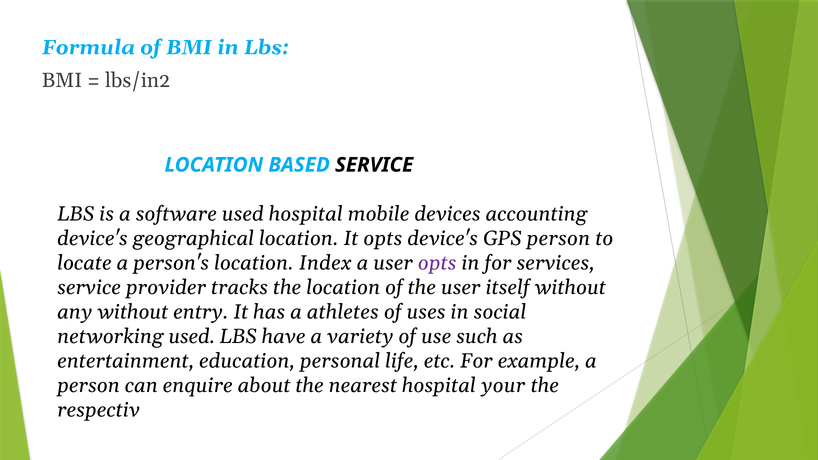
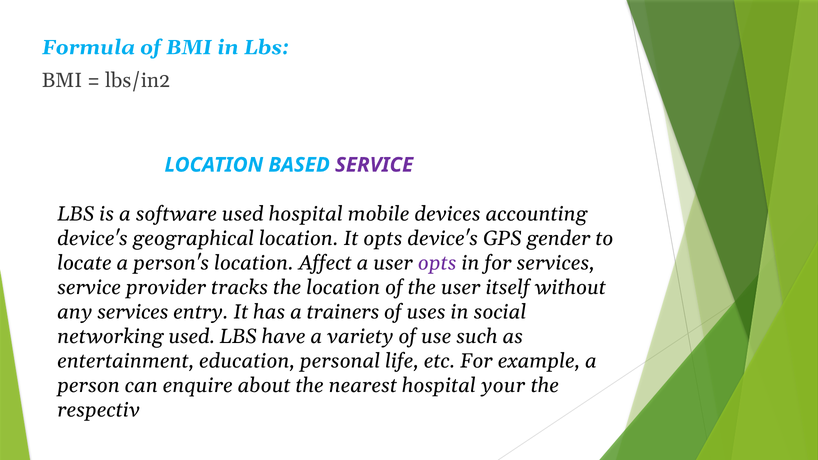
SERVICE colour: black -> purple (374, 165)
GPS person: person -> gender (559, 239)
Index: Index -> Affect (325, 263)
any without: without -> services (133, 312)
athletes: athletes -> trainers (343, 312)
